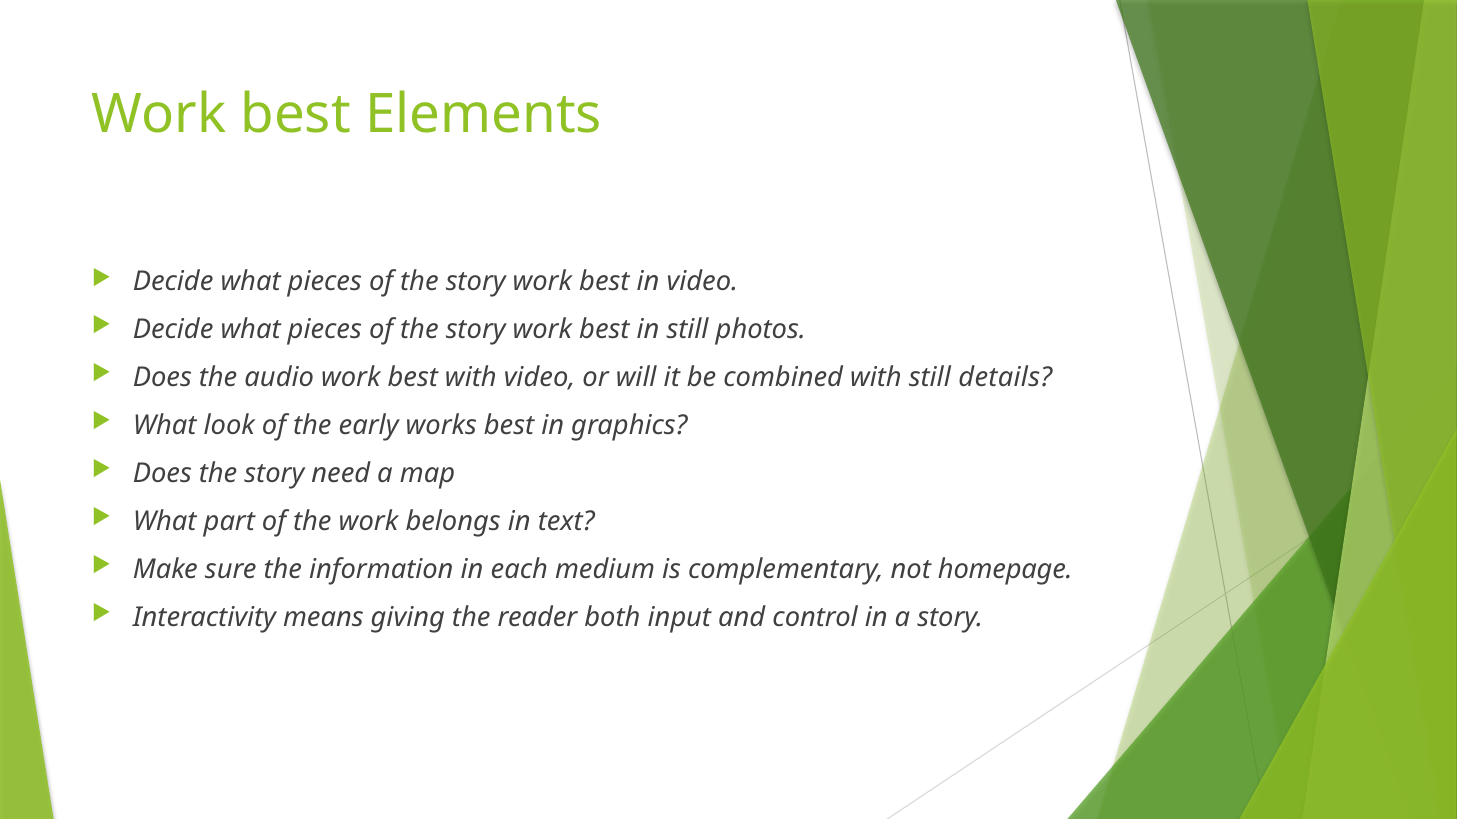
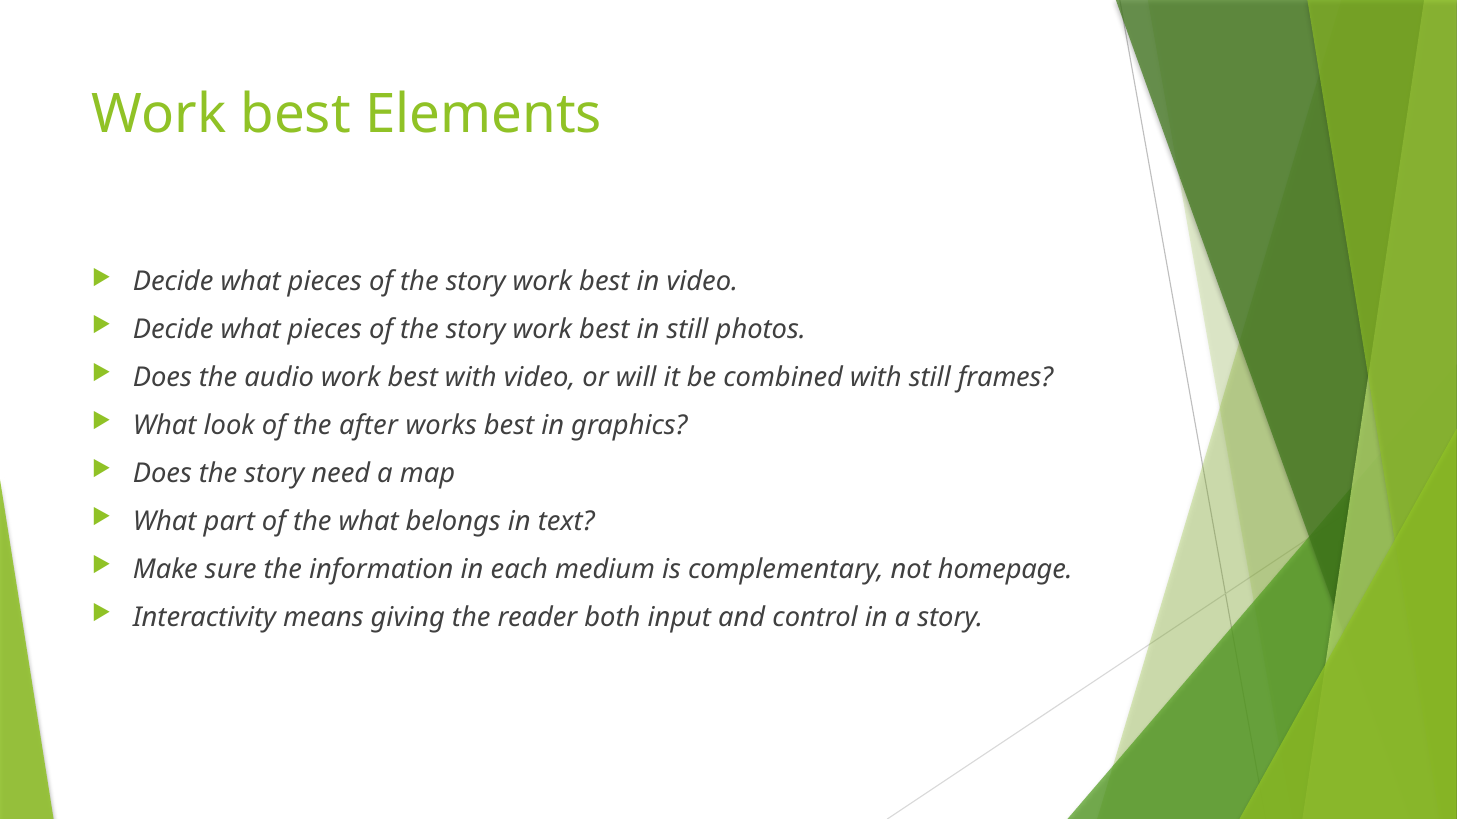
details: details -> frames (1006, 378)
early: early -> after (368, 426)
the work: work -> what (369, 522)
